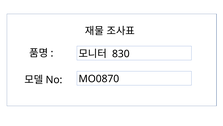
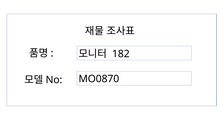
830: 830 -> 182 (121, 54)
